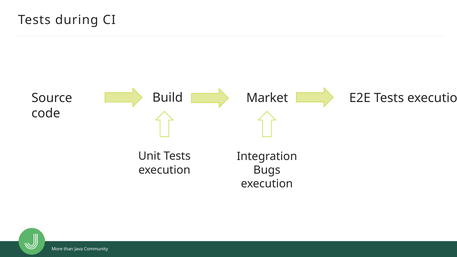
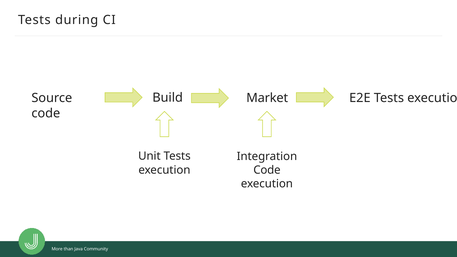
Bugs: Bugs -> Code (267, 170)
